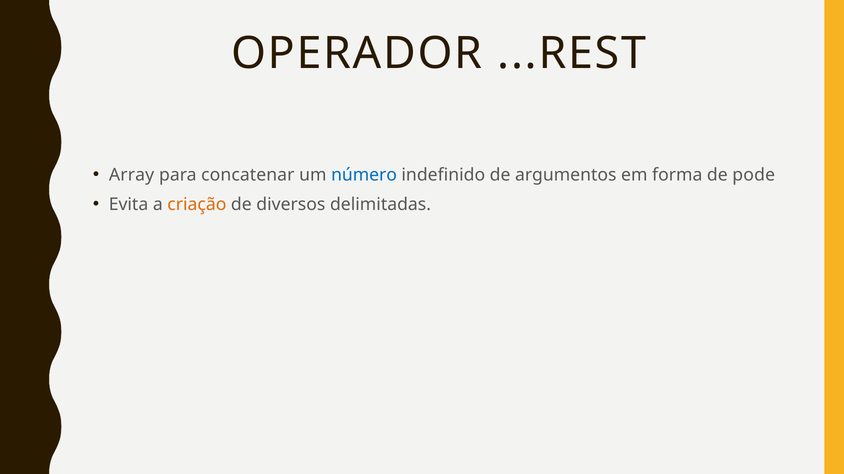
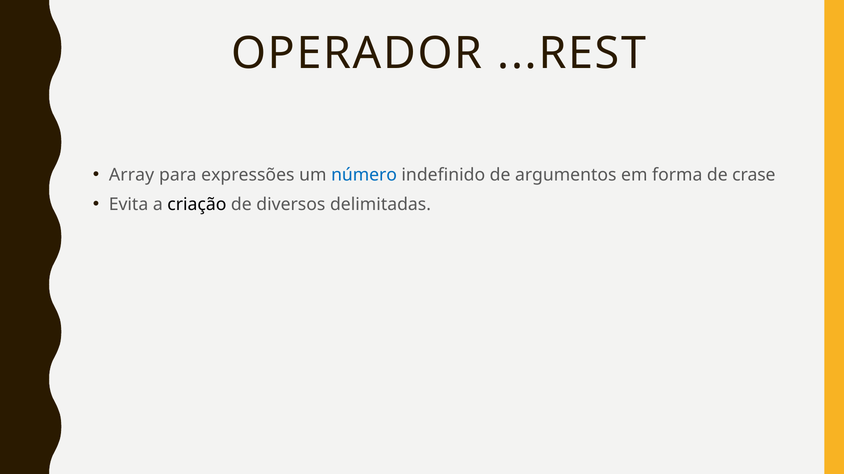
concatenar: concatenar -> expressões (248, 175)
pode: pode -> crase (754, 175)
criação colour: orange -> black (197, 205)
